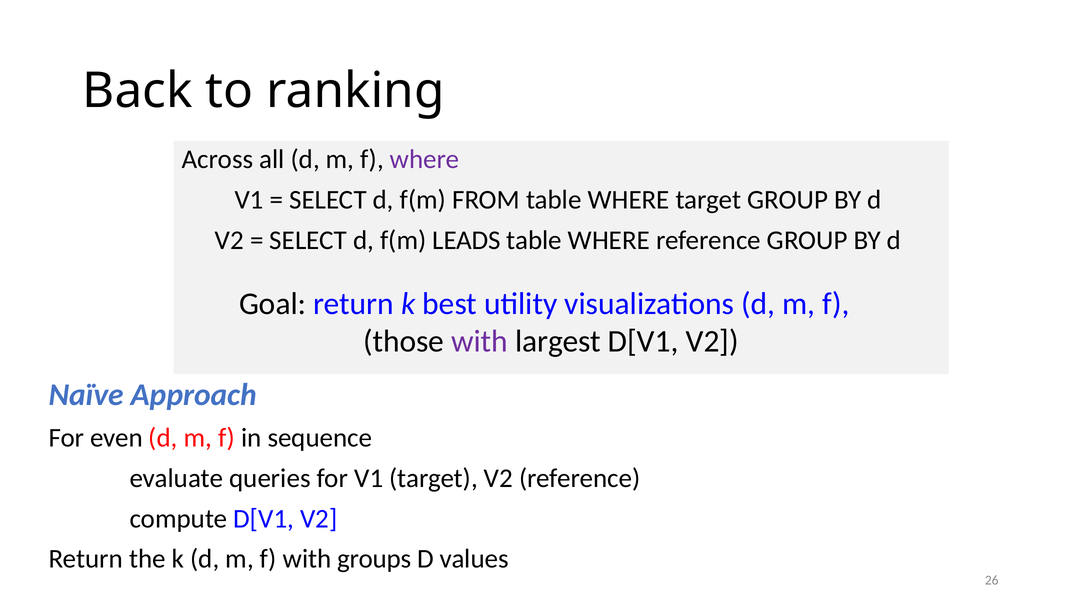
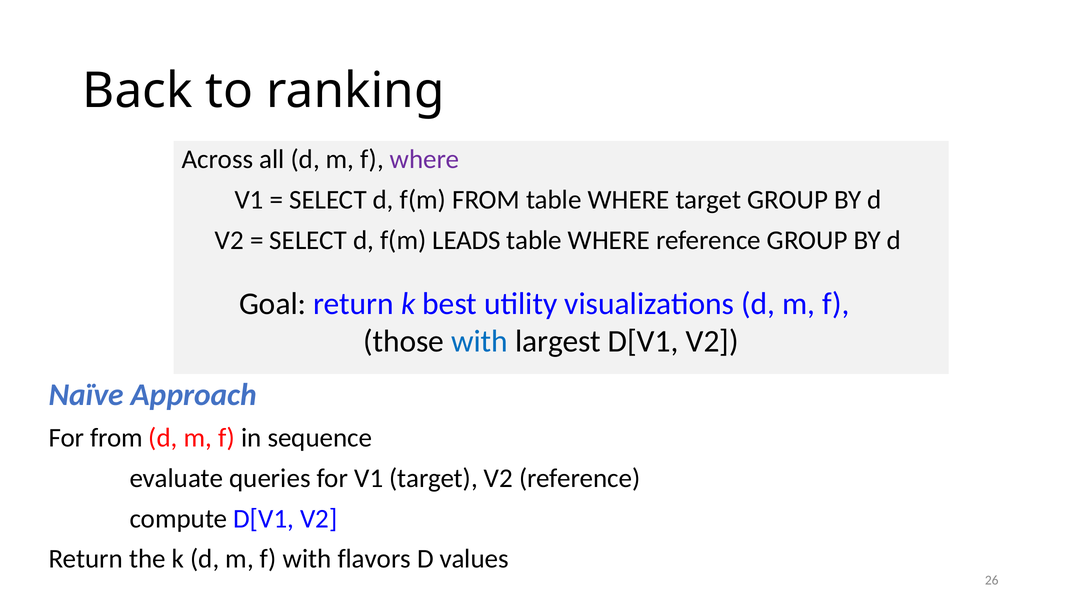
with colour: purple -> blue (480, 342)
For even: even -> from (116, 438)
groups: groups -> flavors (374, 559)
